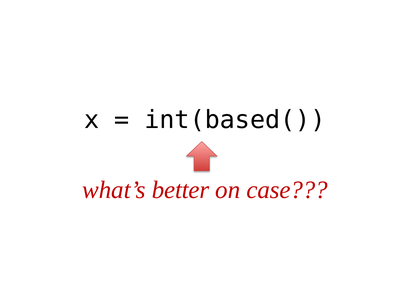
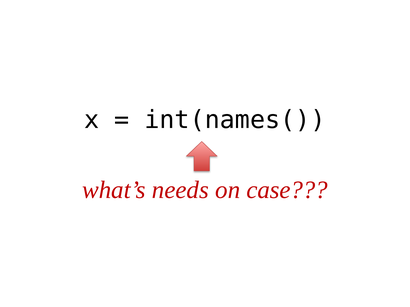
int(based(: int(based( -> int(names( (235, 120)
better: better -> needs (180, 190)
